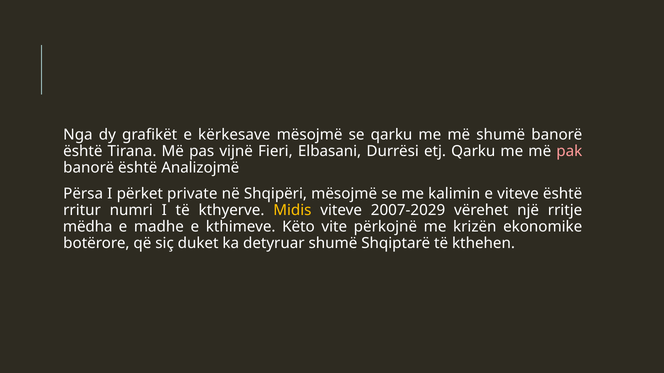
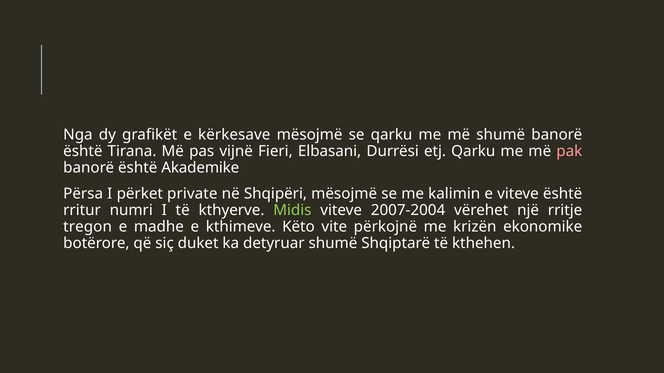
Analizojmë: Analizojmë -> Akademike (200, 168)
Midis colour: yellow -> light green (292, 211)
2007-2029: 2007-2029 -> 2007-2004 (408, 211)
mëdha: mëdha -> tregon (88, 227)
